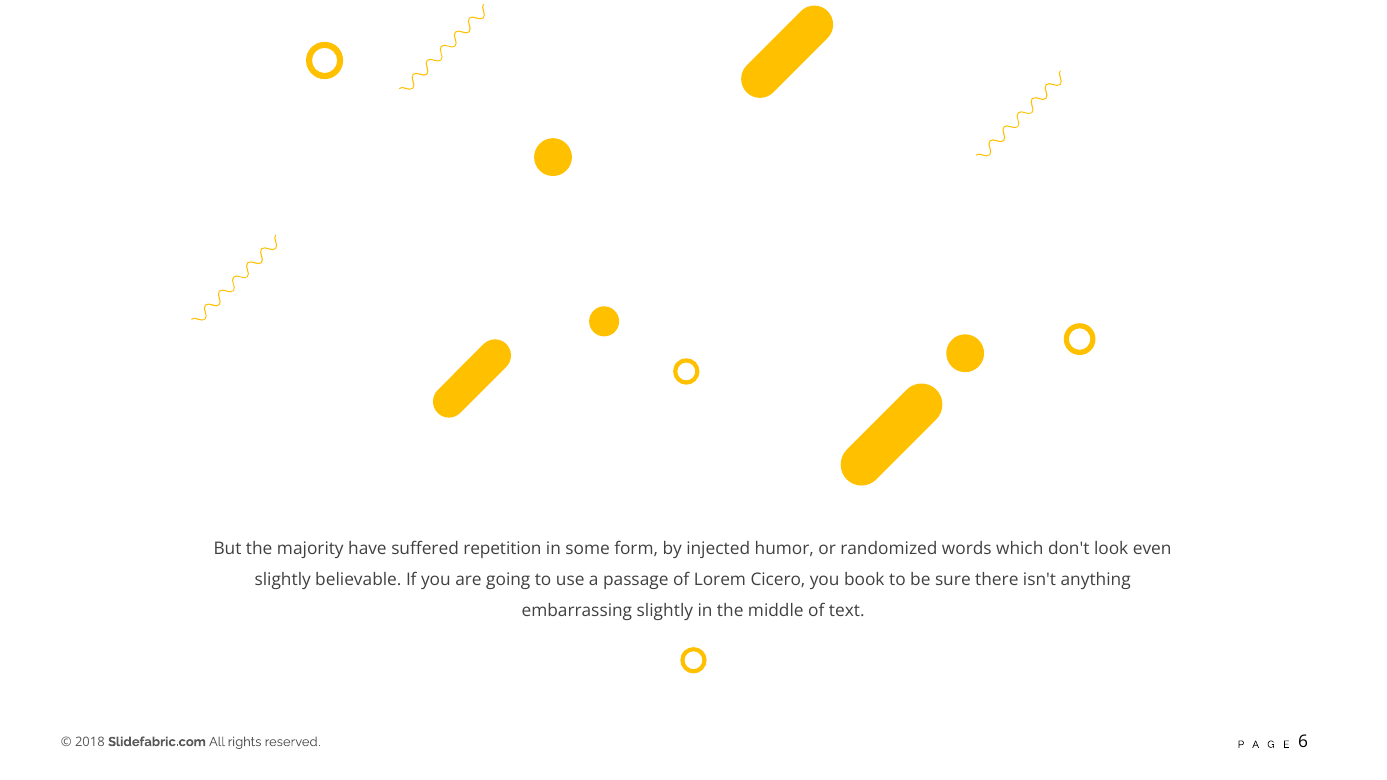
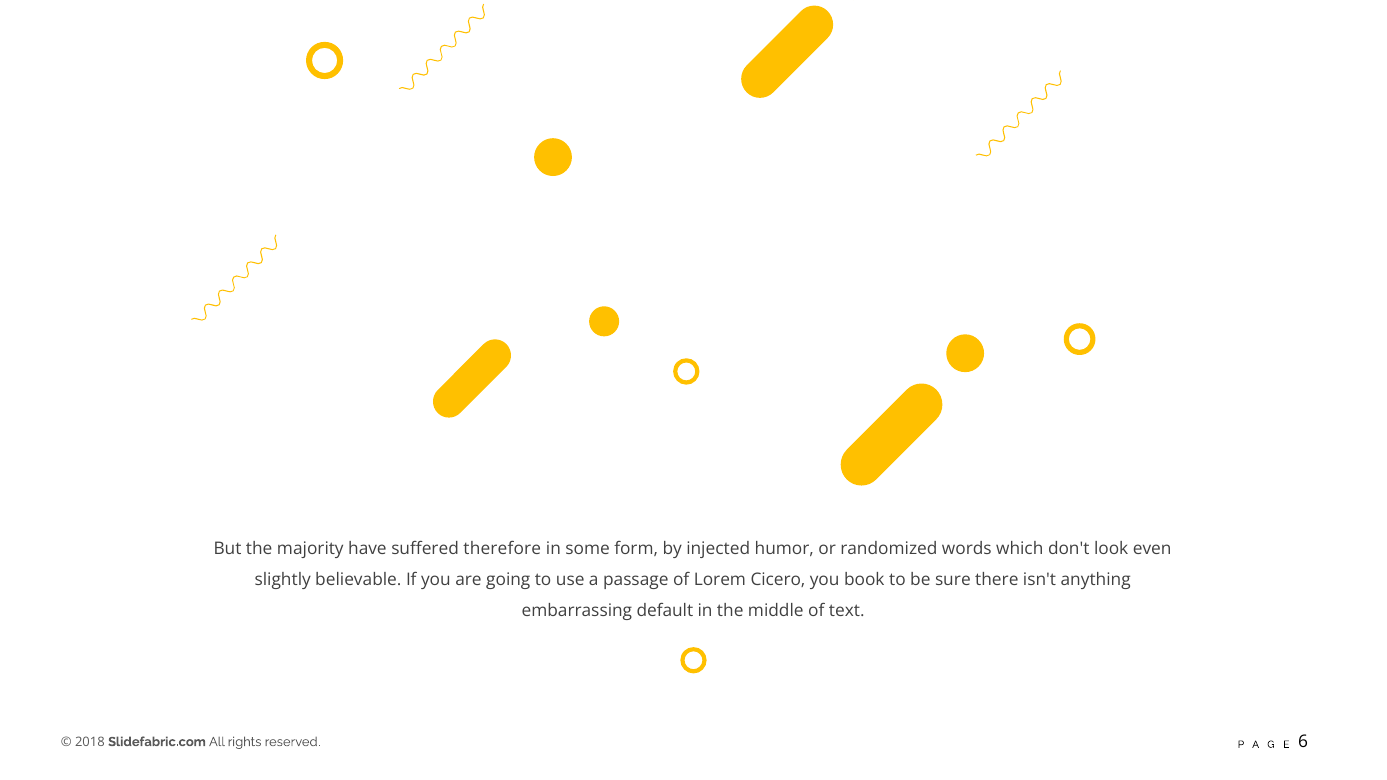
repetition: repetition -> therefore (502, 548)
embarrassing slightly: slightly -> default (665, 611)
